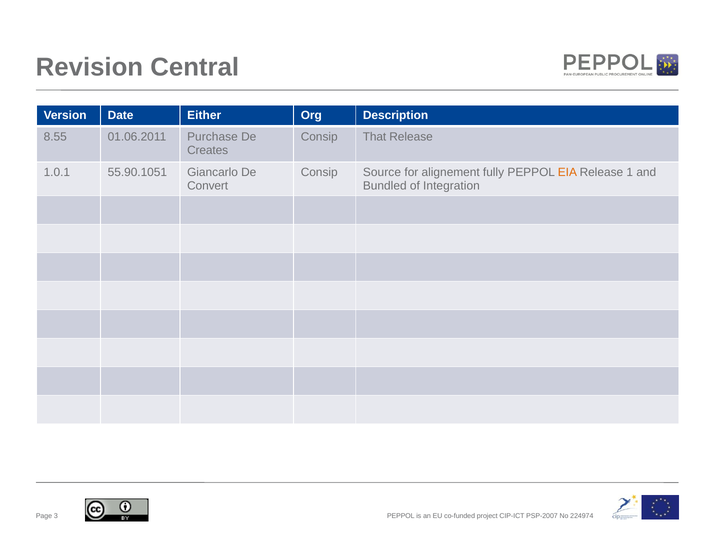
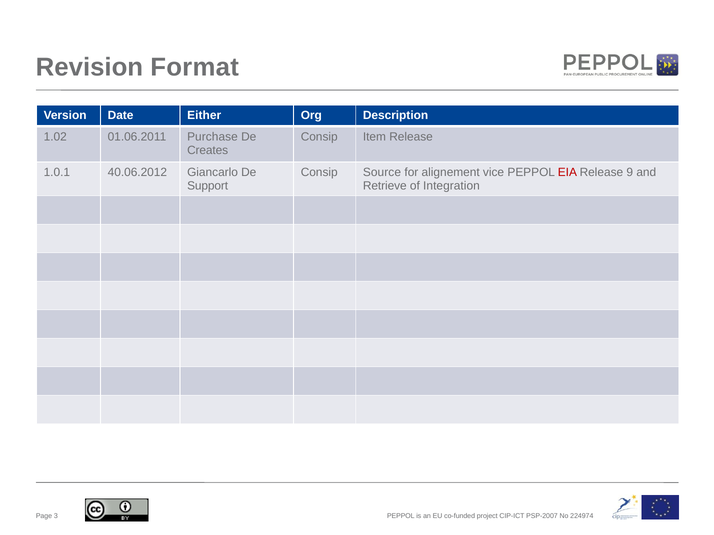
Central: Central -> Format (195, 67)
8.55: 8.55 -> 1.02 (55, 137)
That: That -> Item (374, 137)
55.90.1051: 55.90.1051 -> 40.06.2012 (137, 173)
fully: fully -> vice (494, 173)
EIA colour: orange -> red (567, 173)
1: 1 -> 9 (630, 173)
Convert: Convert -> Support (208, 186)
Bundled: Bundled -> Retrieve (385, 186)
